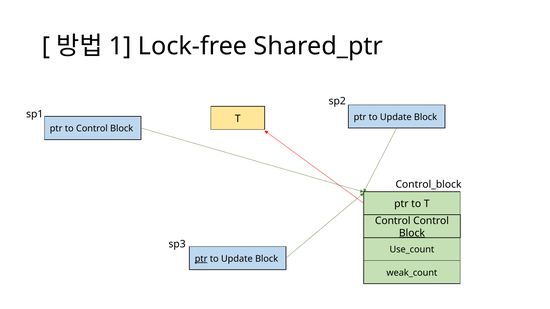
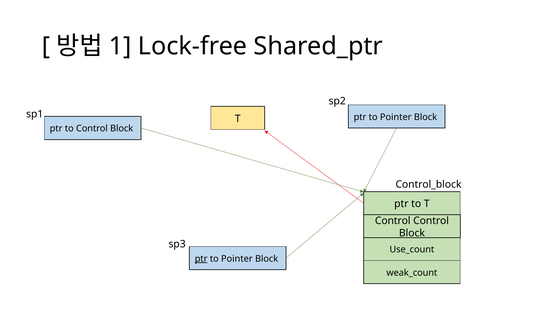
sp1 ptr to Update: Update -> Pointer (396, 117)
Block underline: present -> none (412, 233)
Update: Update -> Pointer (237, 259)
